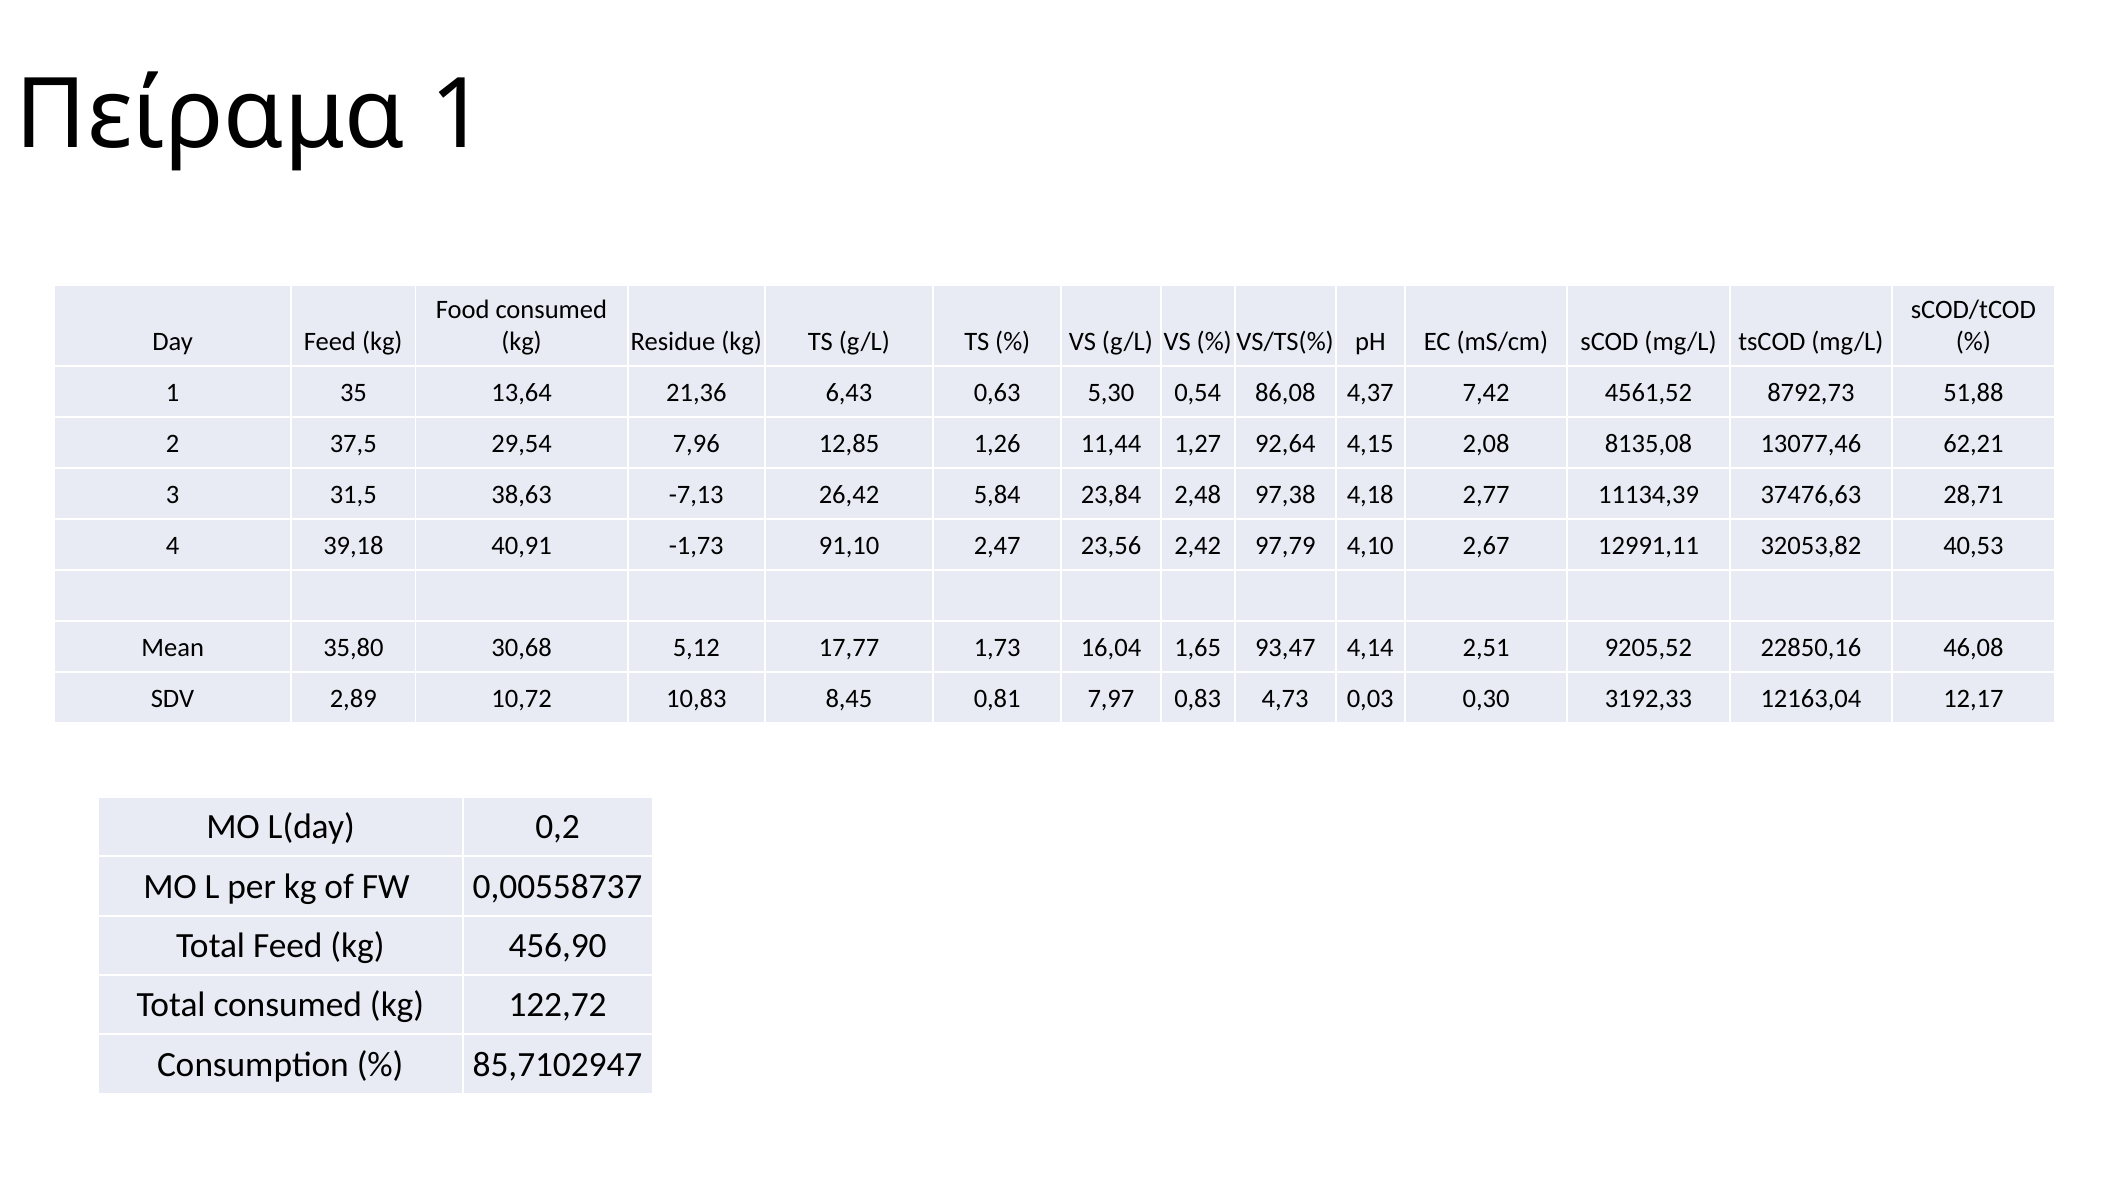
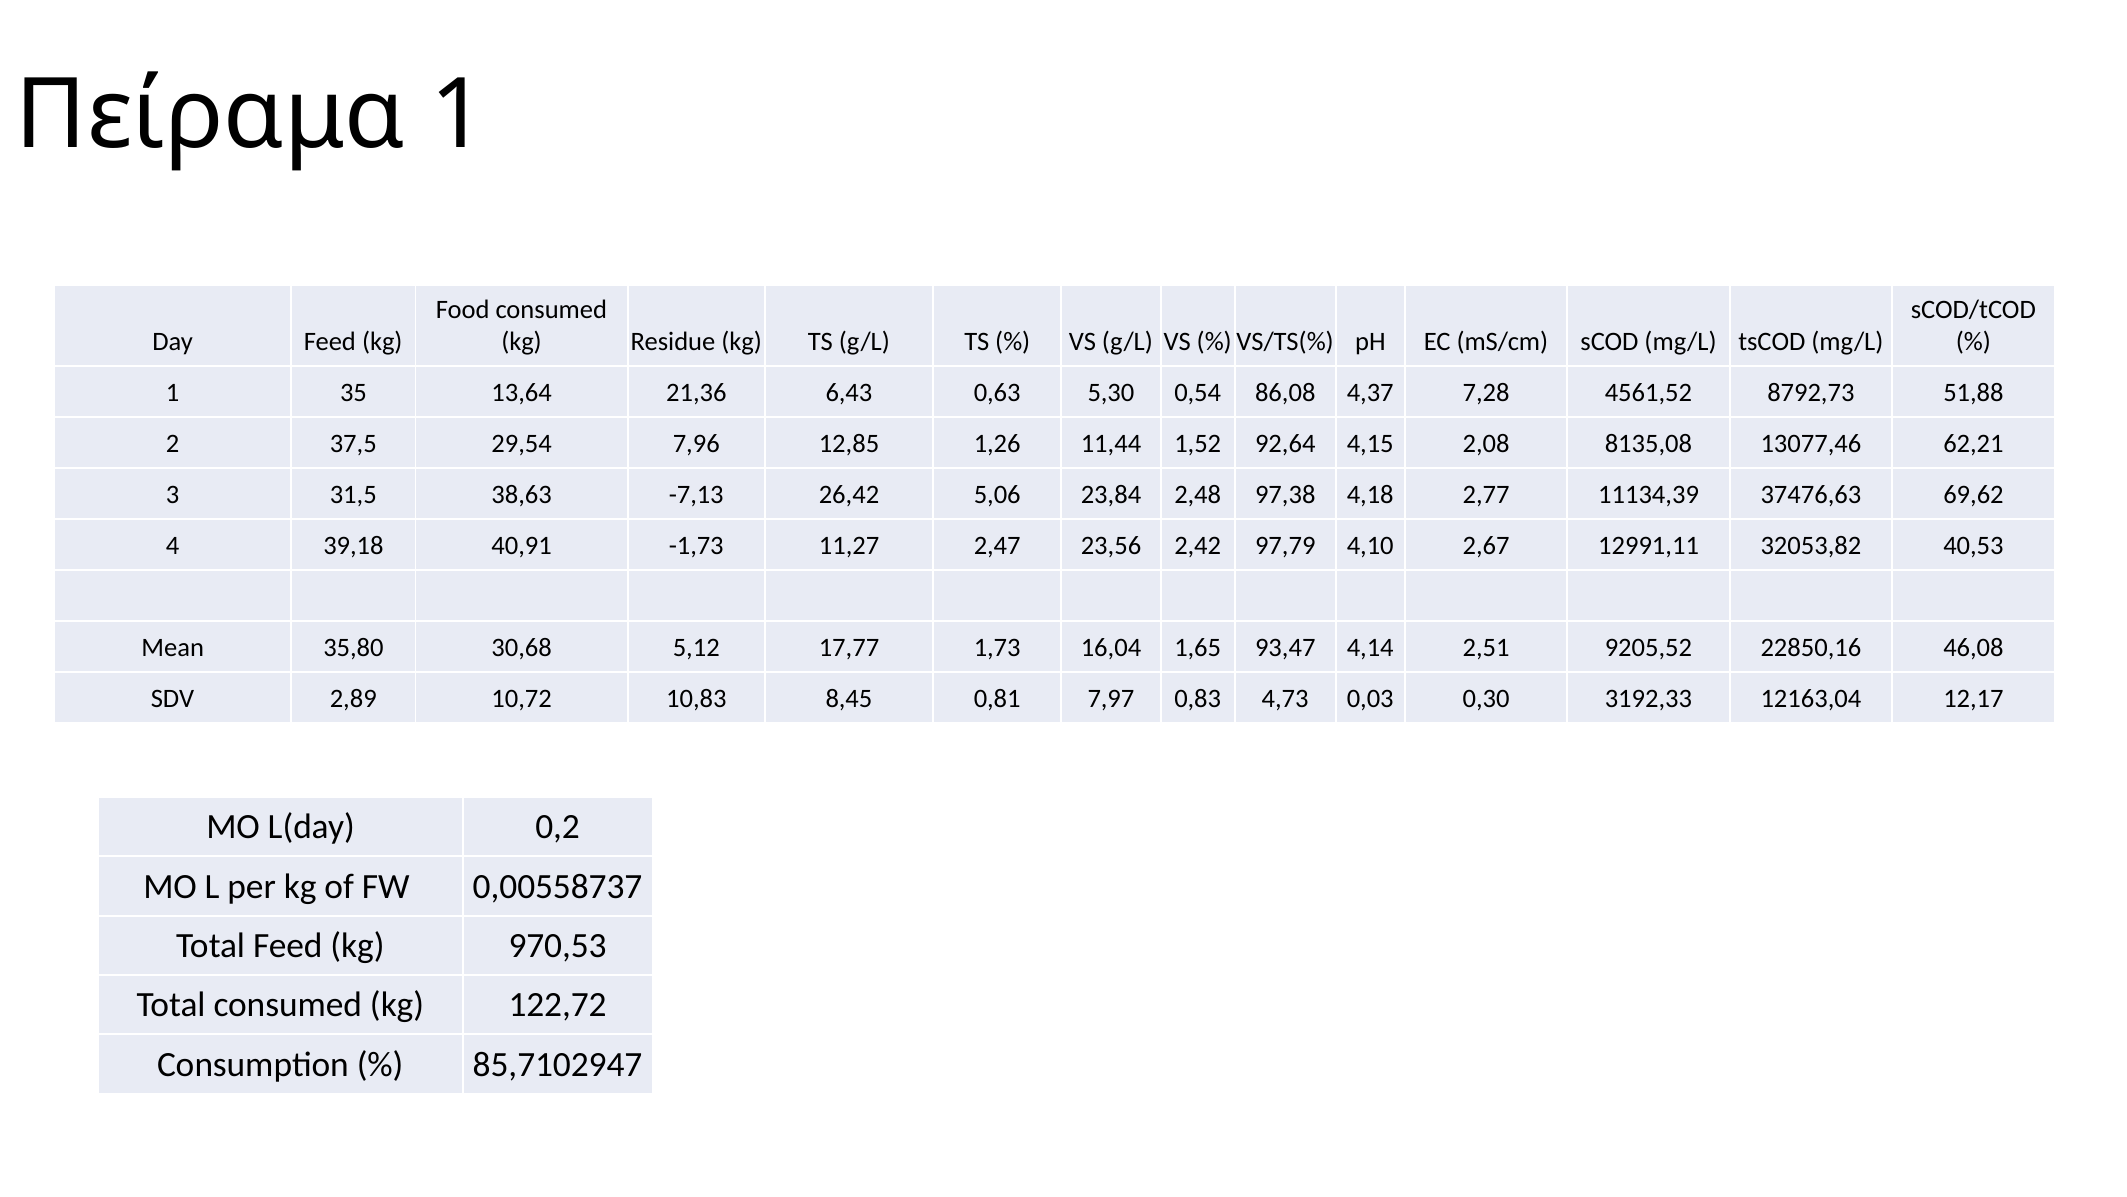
7,42: 7,42 -> 7,28 (1486, 393)
1,27: 1,27 -> 1,52 (1198, 444)
5,84: 5,84 -> 5,06 (997, 495)
28,71: 28,71 -> 69,62 (1973, 495)
91,10: 91,10 -> 11,27 (849, 546)
456,90: 456,90 -> 970,53 (558, 945)
